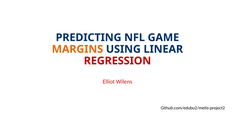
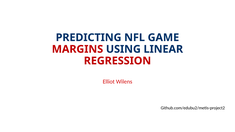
MARGINS colour: orange -> red (77, 49)
